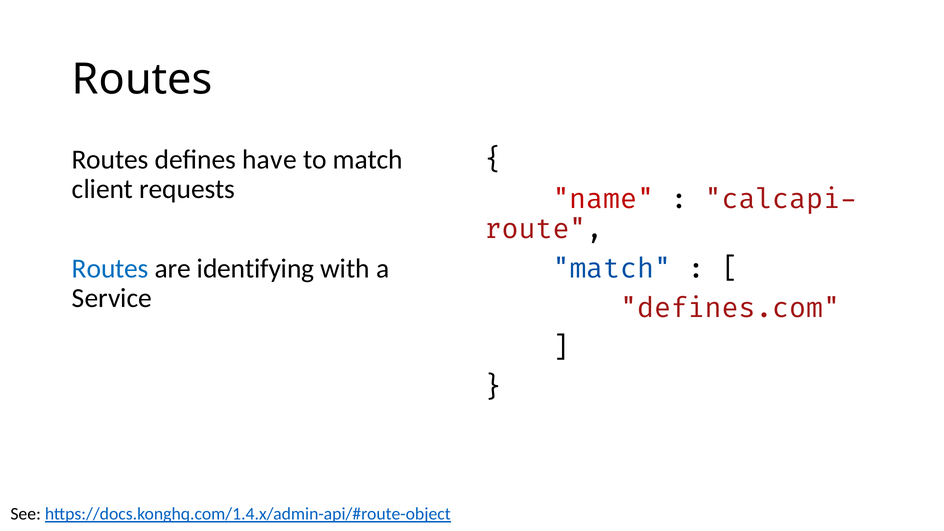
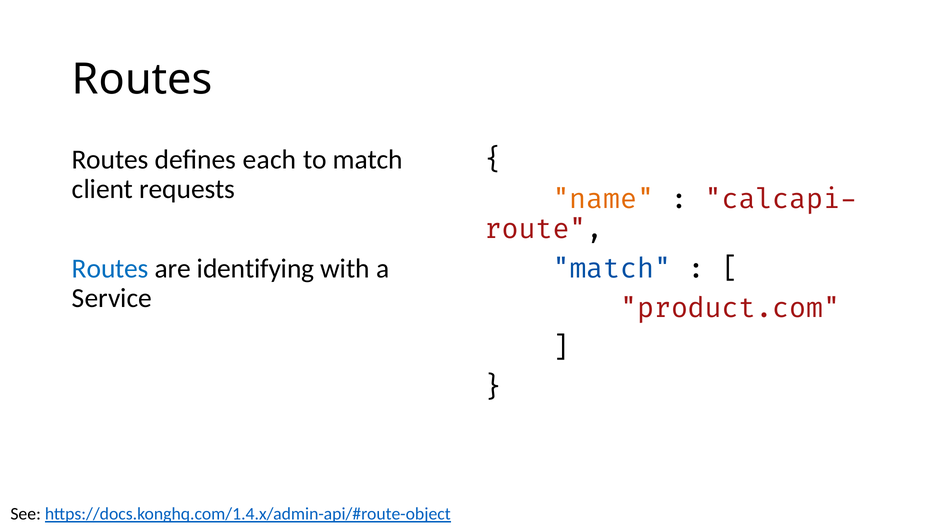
have: have -> each (269, 160)
name colour: red -> orange (603, 199)
defines.com: defines.com -> product.com (730, 308)
